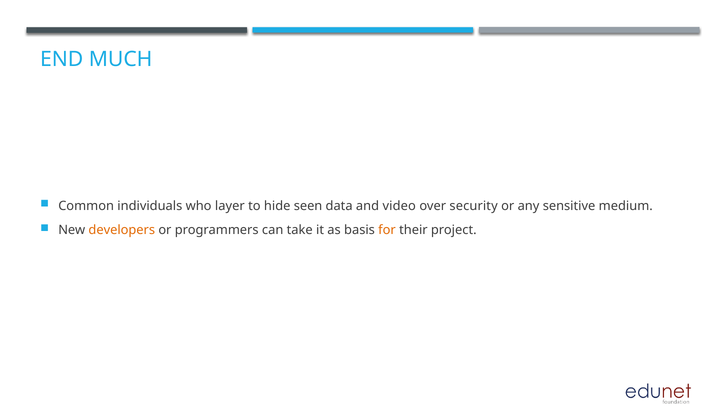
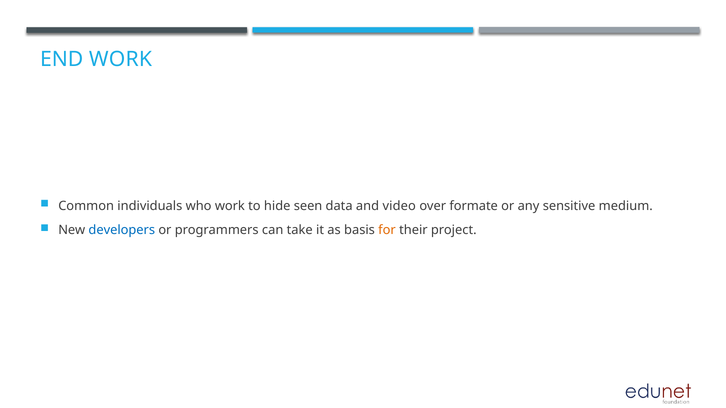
END MUCH: MUCH -> WORK (120, 59)
who layer: layer -> work (230, 206)
security: security -> formate (474, 206)
developers colour: orange -> blue (122, 230)
